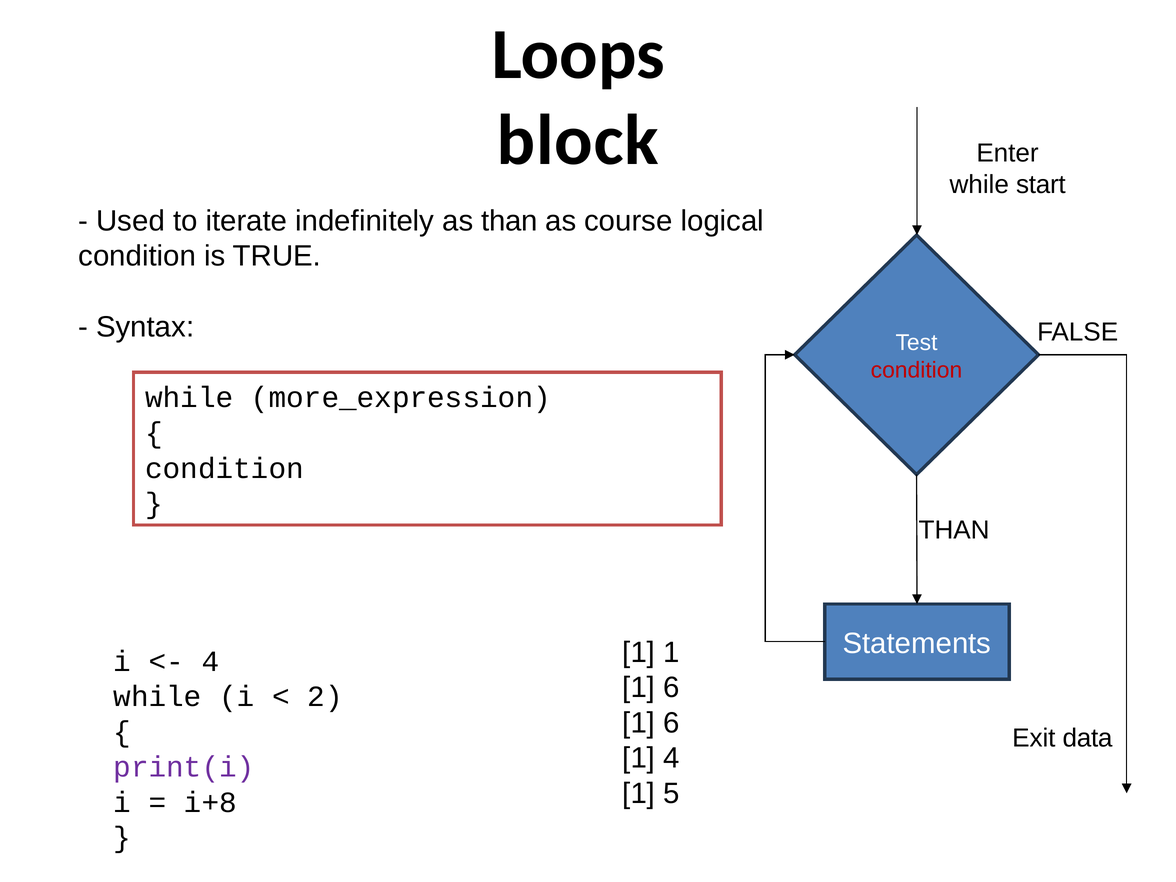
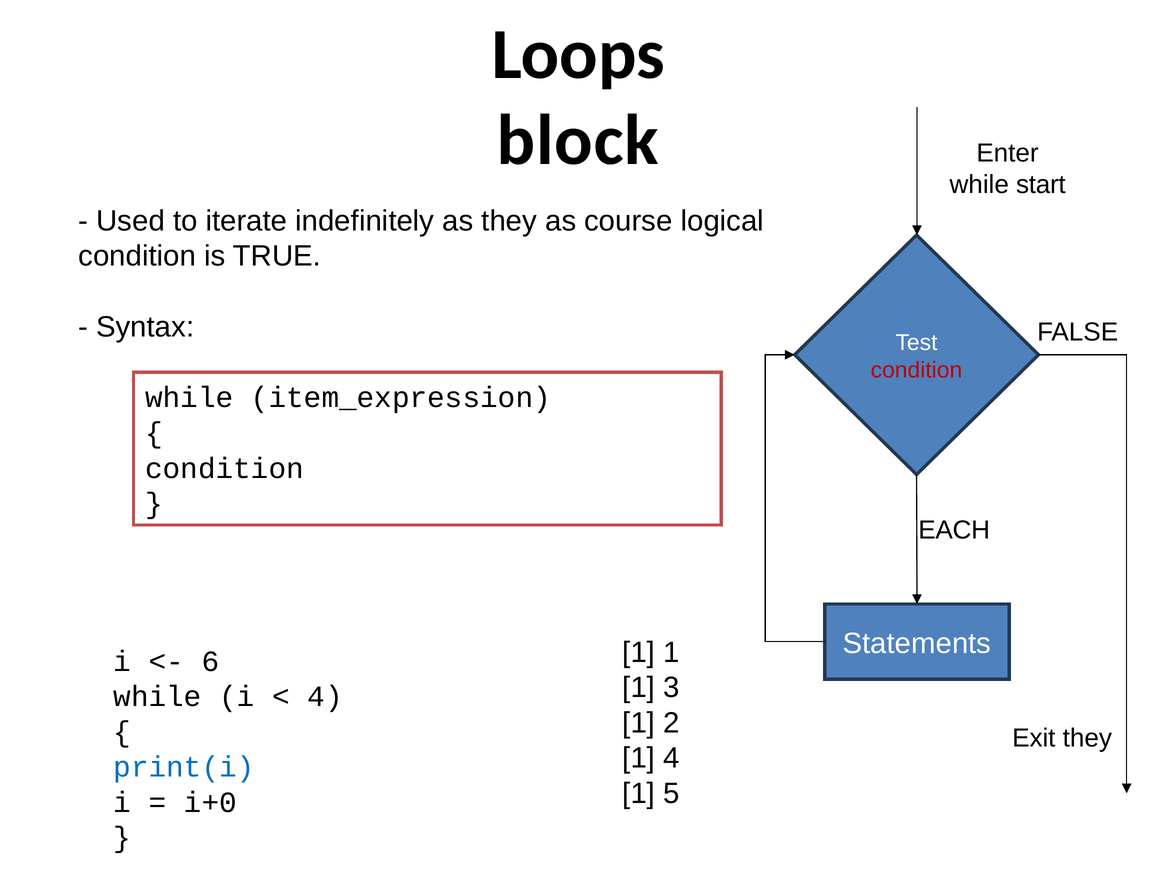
as than: than -> they (509, 221)
more_expression: more_expression -> item_expression (401, 398)
THAN: THAN -> EACH (954, 530)
4: 4 -> 6 (210, 661)
6: 6 -> 3 (671, 688)
2: 2 -> 4 (325, 697)
6: 6 -> 2 (671, 723)
Exit data: data -> they (1087, 738)
print(i colour: purple -> blue (184, 767)
i+8: i+8 -> i+0 (210, 802)
